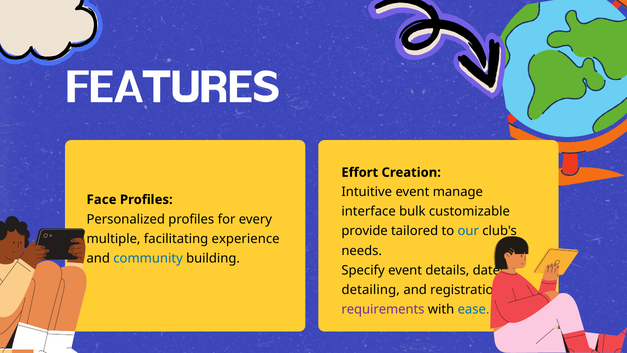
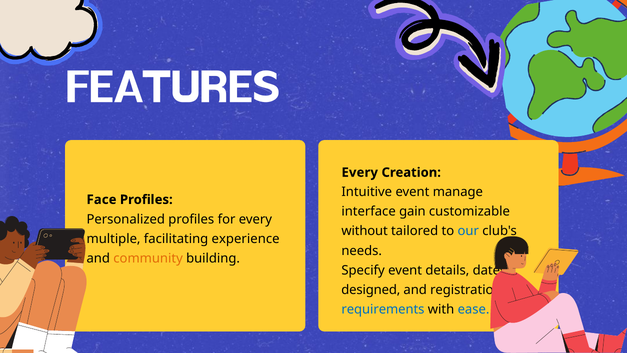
Effort: Effort -> Every (360, 172)
bulk: bulk -> gain (412, 211)
provide: provide -> without (365, 231)
community colour: blue -> orange (148, 258)
detailing: detailing -> designed (371, 290)
requirements colour: purple -> blue (383, 309)
